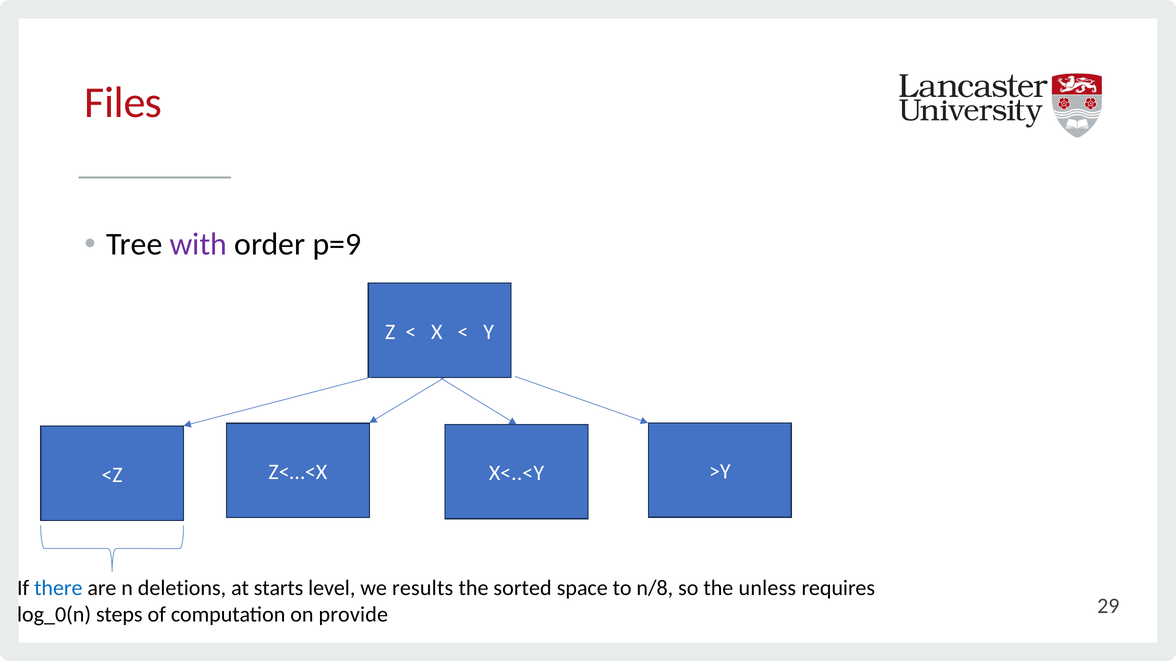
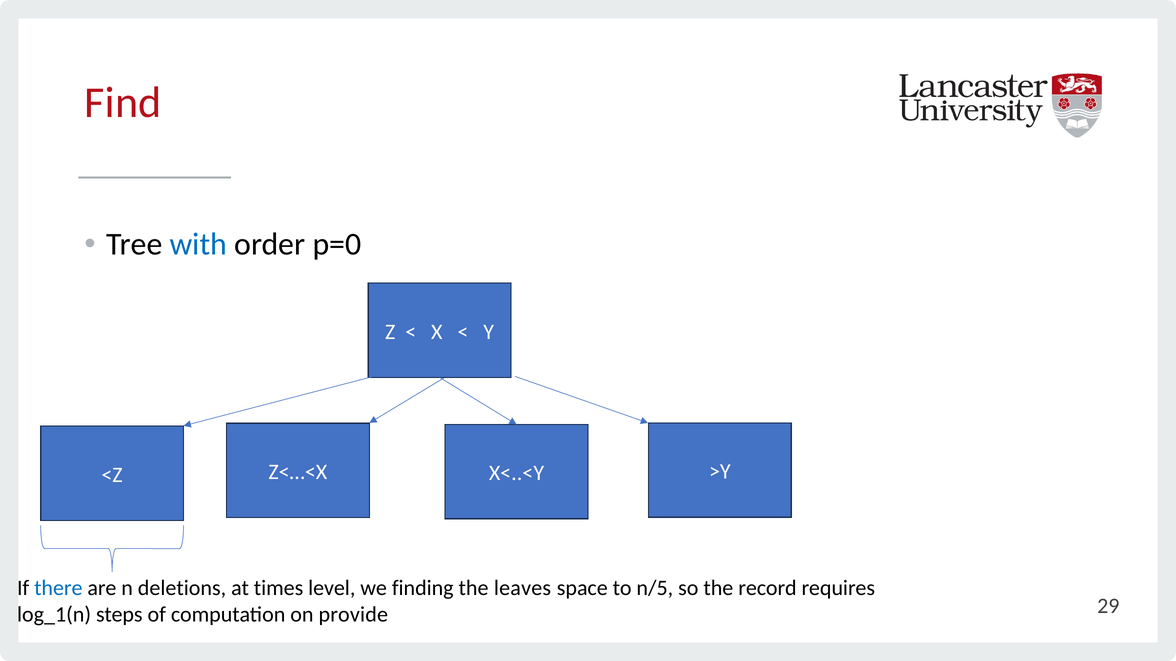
Files: Files -> Find (123, 103)
with colour: purple -> blue (198, 245)
p=9: p=9 -> p=0 (337, 245)
starts: starts -> times (279, 589)
results: results -> finding (423, 589)
sorted: sorted -> leaves (523, 589)
n/8: n/8 -> n/5 (655, 589)
unless: unless -> record (767, 589)
log_0(n: log_0(n -> log_1(n (54, 615)
